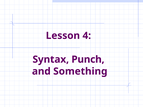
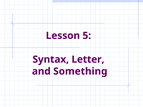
4: 4 -> 5 (87, 36)
Punch: Punch -> Letter (88, 60)
